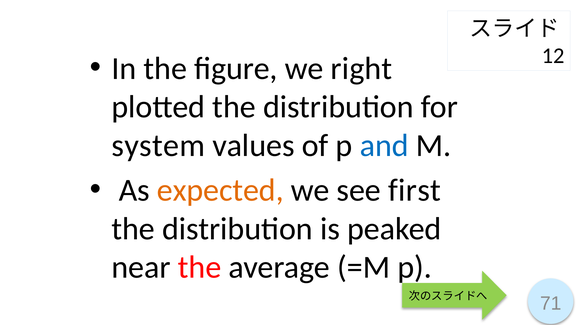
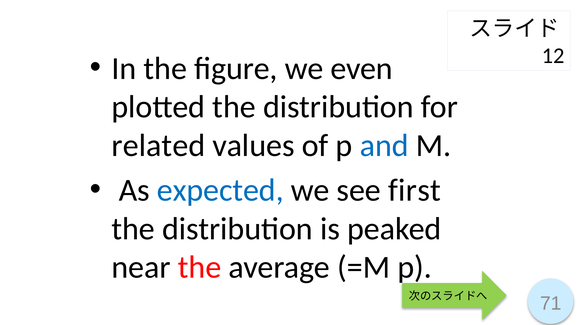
right: right -> even (362, 68)
system: system -> related (158, 145)
expected colour: orange -> blue (220, 190)
